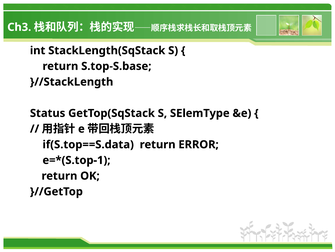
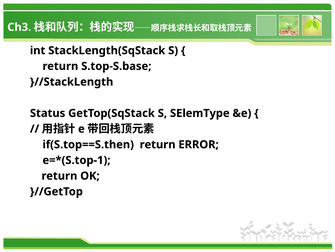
if(S.top==S.data: if(S.top==S.data -> if(S.top==S.then (88, 144)
